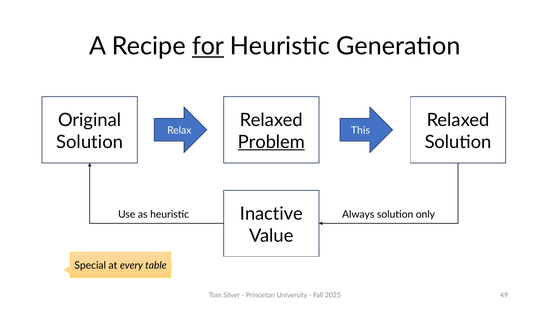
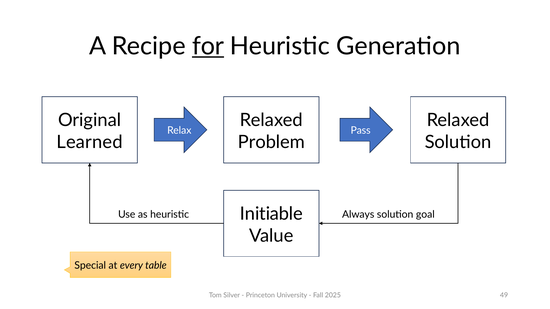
This: This -> Pass (361, 131)
Solution: Solution -> Learned (90, 142)
Problem underline: present -> none (271, 142)
Inactive: Inactive -> Initiable (271, 214)
only: only -> goal (425, 215)
